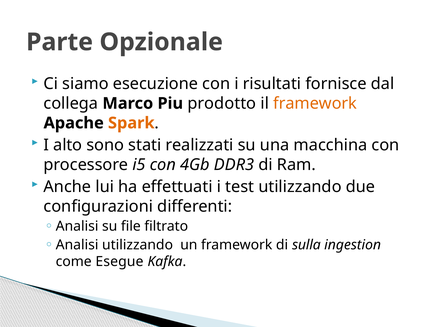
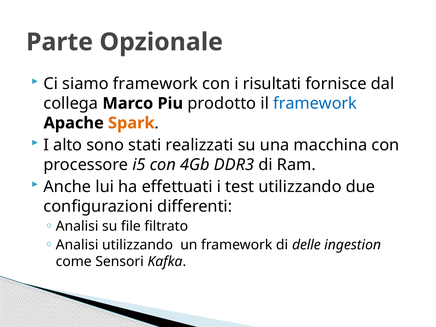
siamo esecuzione: esecuzione -> framework (155, 84)
framework colour: orange -> blue (315, 103)
sulla: sulla -> delle (306, 245)
Esegue: Esegue -> Sensori (120, 262)
